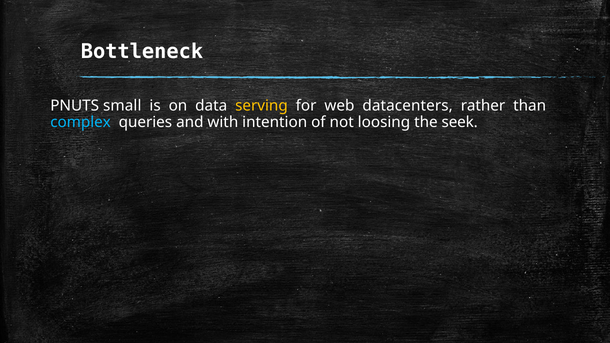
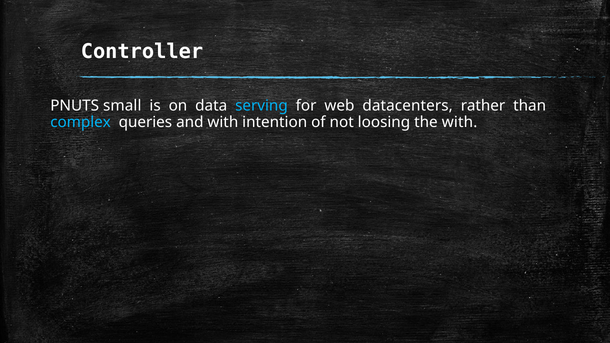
Bottleneck: Bottleneck -> Controller (142, 51)
serving colour: yellow -> light blue (261, 106)
the seek: seek -> with (460, 122)
